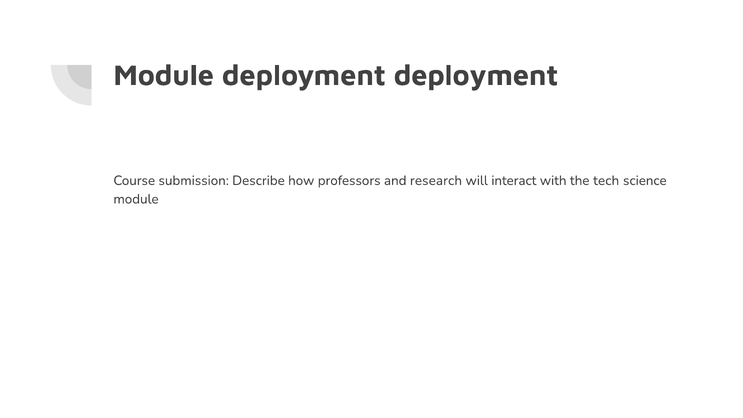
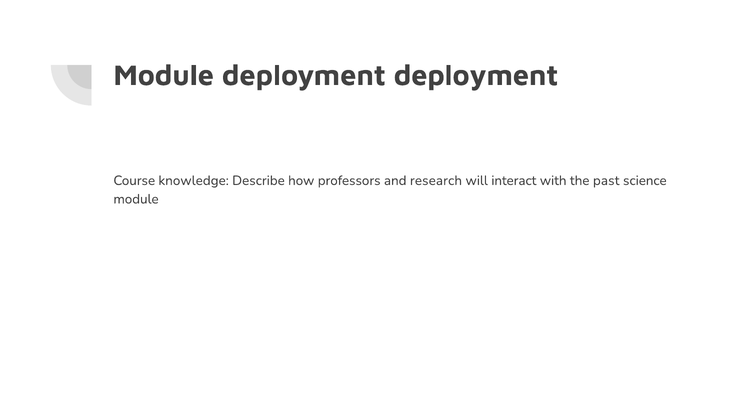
submission: submission -> knowledge (194, 181)
tech: tech -> past (606, 181)
